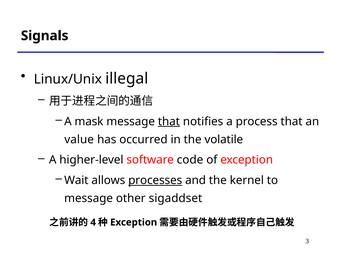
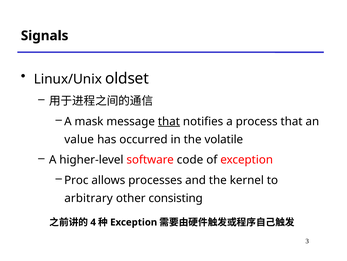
illegal: illegal -> oldset (127, 78)
Wait: Wait -> Proc (76, 180)
processes underline: present -> none (155, 180)
message: message -> arbitrary (89, 198)
sigaddset: sigaddset -> consisting (176, 198)
